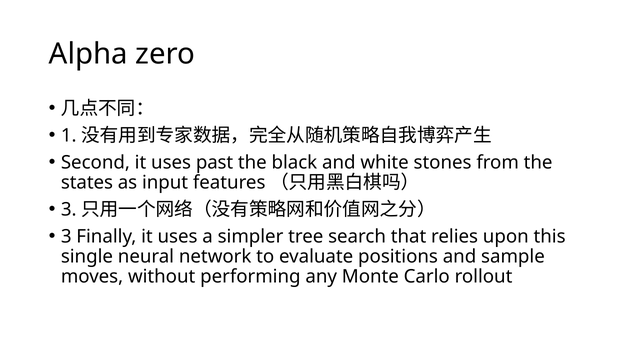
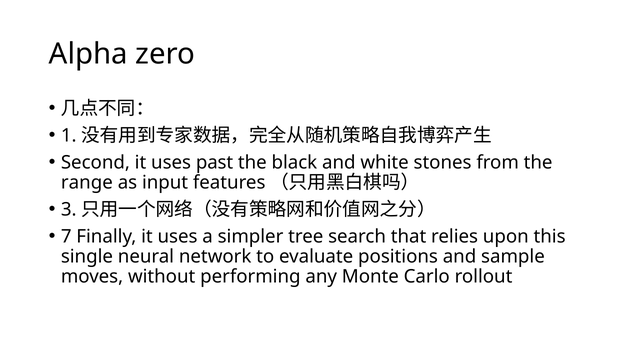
states: states -> range (87, 182)
3: 3 -> 7 (66, 236)
